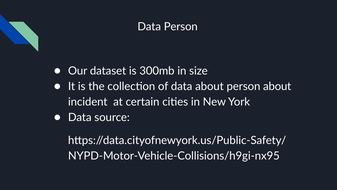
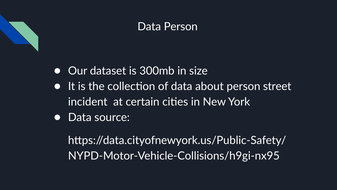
person about: about -> street (277, 86)
